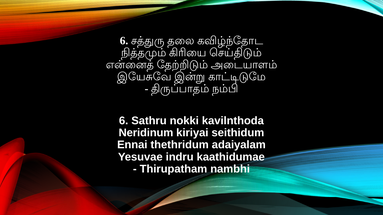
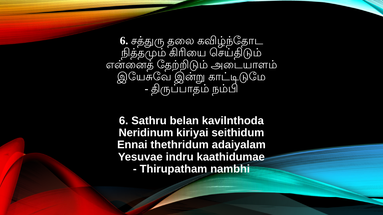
nokki: nokki -> belan (184, 121)
